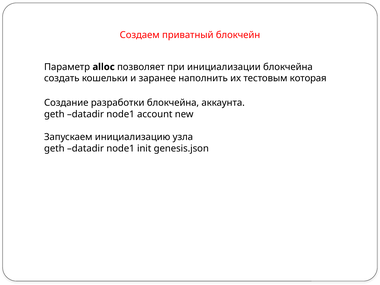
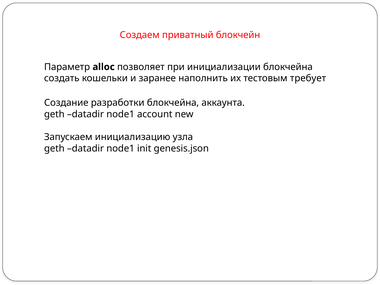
которая: которая -> требует (308, 78)
